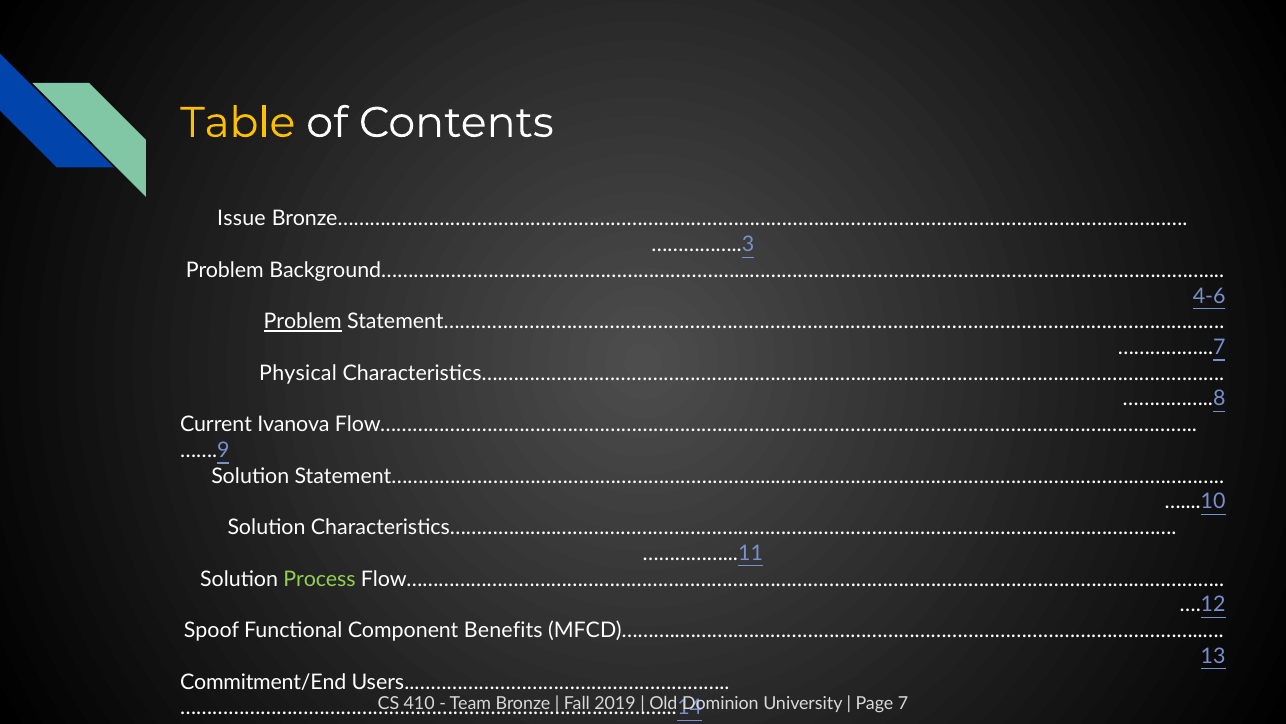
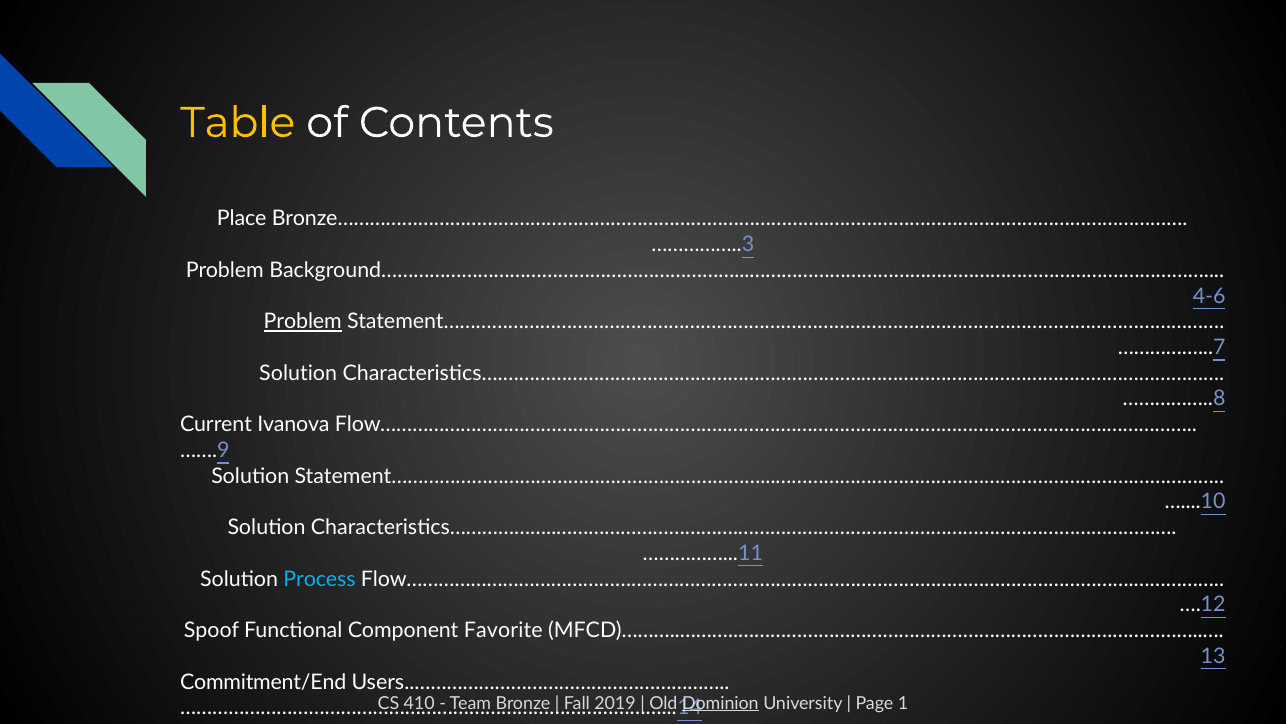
Issue: Issue -> Place (242, 219)
Physical: Physical -> Solution (298, 373)
Process colour: light green -> light blue (320, 579)
Component Benefits: Benefits -> Favorite (503, 630)
Dominion underline: none -> present (720, 703)
7: 7 -> 1 (903, 703)
